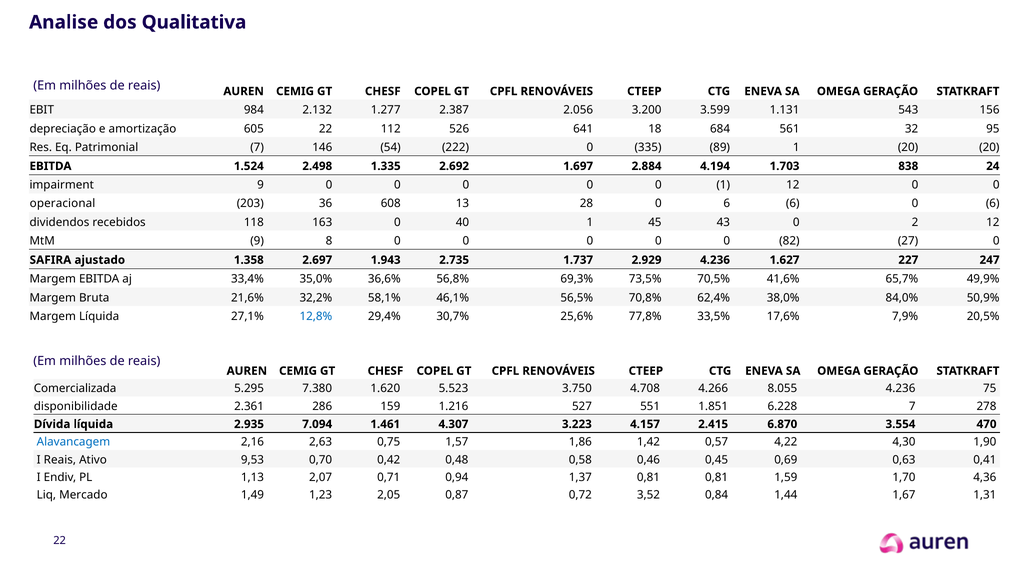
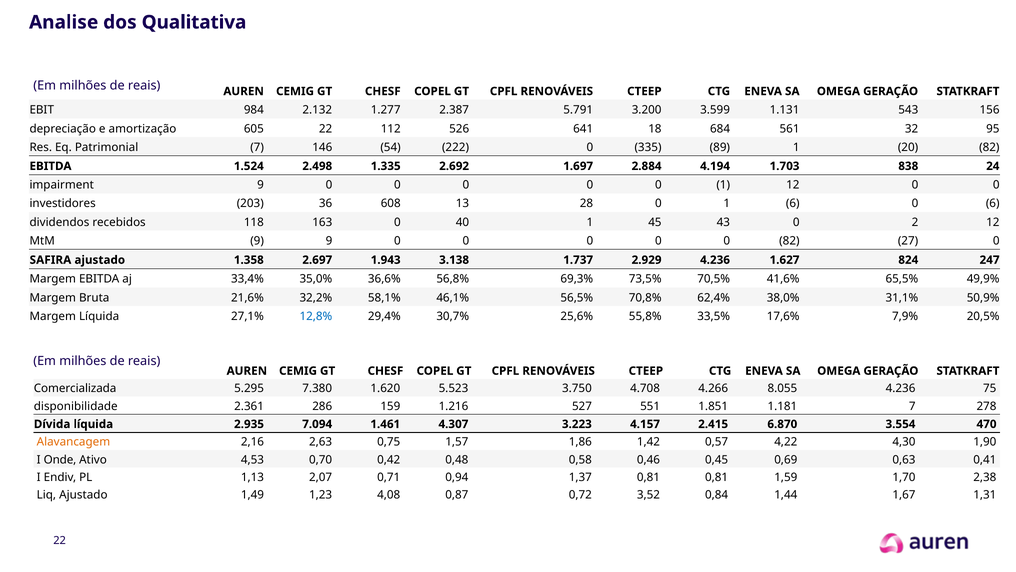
2.056: 2.056 -> 5.791 (578, 110)
20 20: 20 -> 82 (989, 147)
operacional: operacional -> investidores (63, 203)
28 0 6: 6 -> 1 (727, 203)
9 8: 8 -> 9 (329, 241)
2.735: 2.735 -> 3.138 (454, 260)
227: 227 -> 824 (908, 260)
65,7%: 65,7% -> 65,5% (902, 279)
84,0%: 84,0% -> 31,1% (902, 297)
77,8%: 77,8% -> 55,8% (645, 316)
6.228: 6.228 -> 1.181 (782, 406)
Alavancagem colour: blue -> orange (73, 442)
I Reais: Reais -> Onde (60, 459)
9,53: 9,53 -> 4,53 (252, 459)
4,36: 4,36 -> 2,38 (985, 477)
Liq Mercado: Mercado -> Ajustado (83, 495)
2,05: 2,05 -> 4,08 (389, 495)
